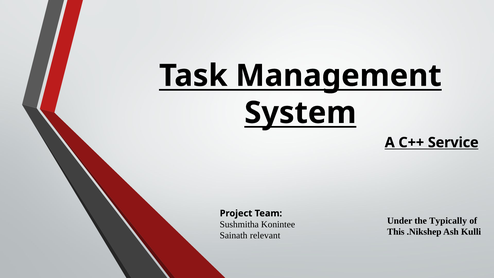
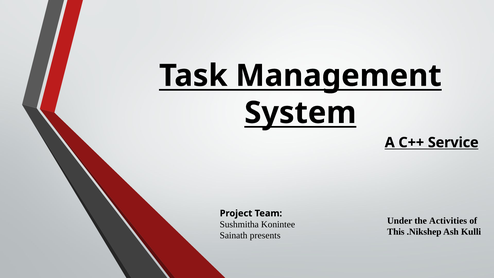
Typically: Typically -> Activities (448, 221)
relevant: relevant -> presents (265, 235)
